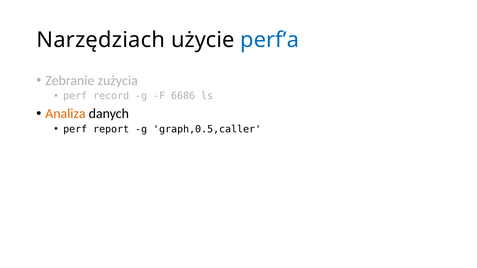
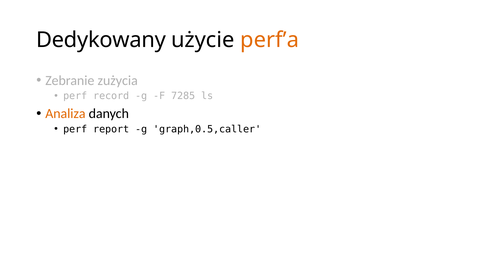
Narzędziach: Narzędziach -> Dedykowany (101, 40)
perf’a colour: blue -> orange (270, 40)
6686: 6686 -> 7285 (183, 96)
